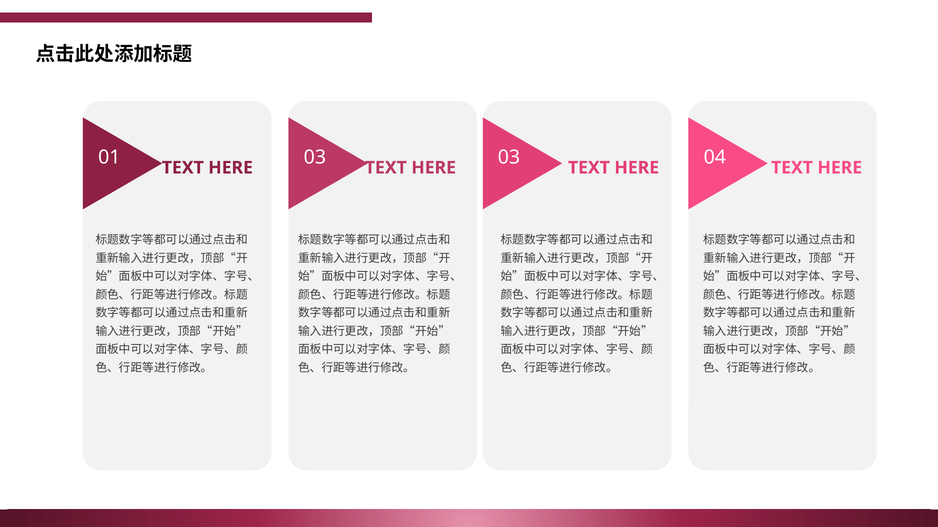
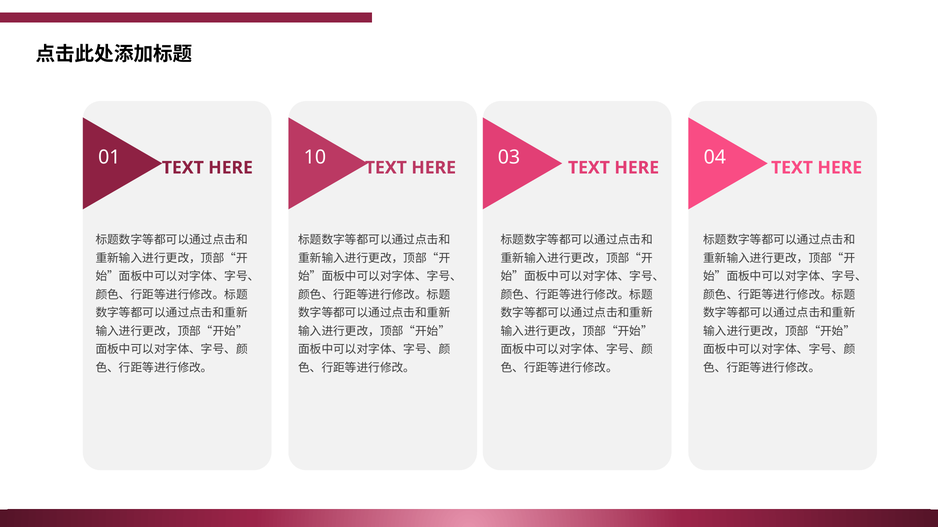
01 03: 03 -> 10 (315, 157)
